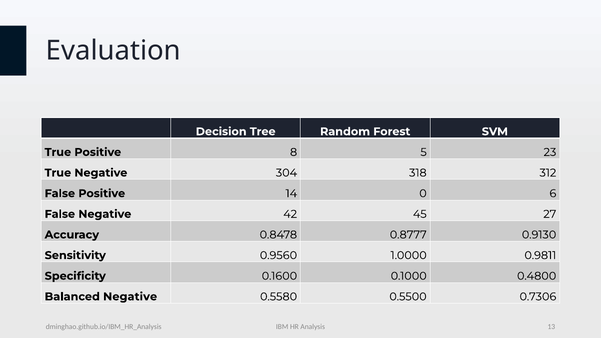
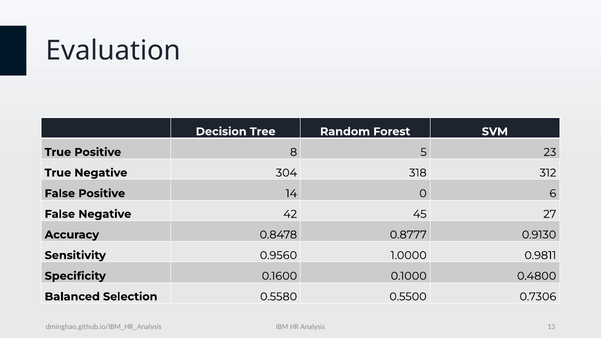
Balanced Negative: Negative -> Selection (130, 297)
